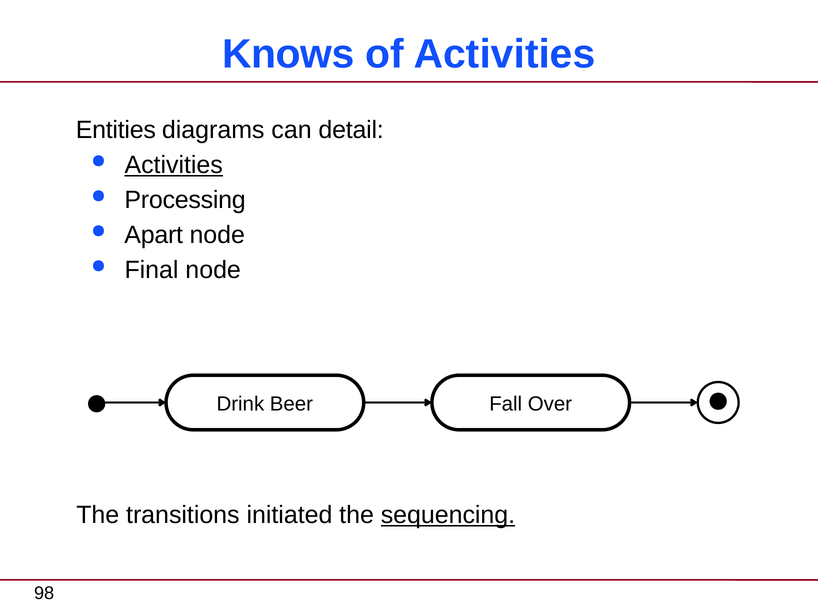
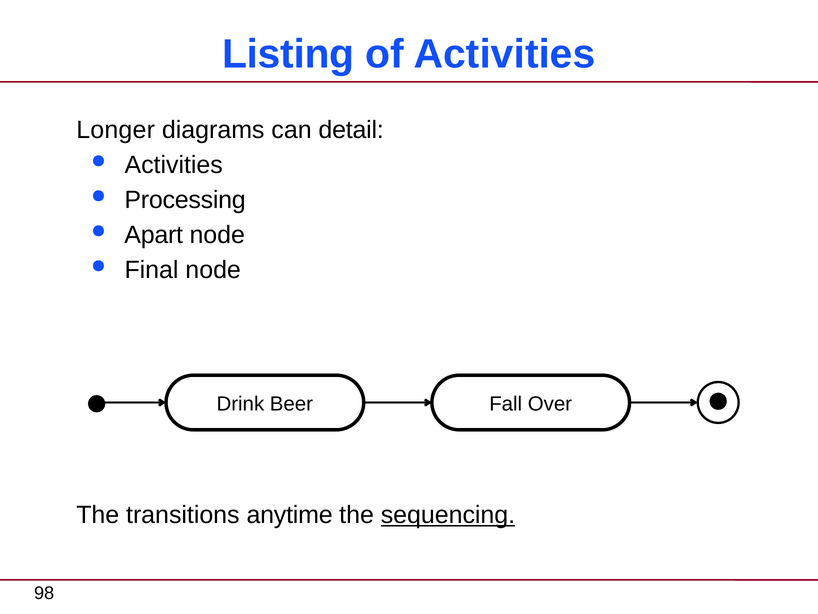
Knows: Knows -> Listing (288, 54)
Entities: Entities -> Longer (116, 130)
Activities underline: present -> none (174, 165)
initiated: initiated -> anytime (290, 515)
